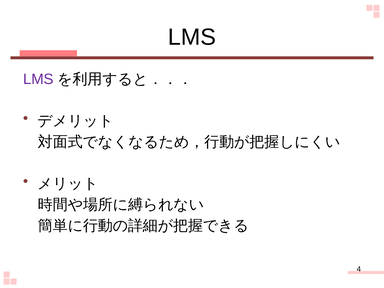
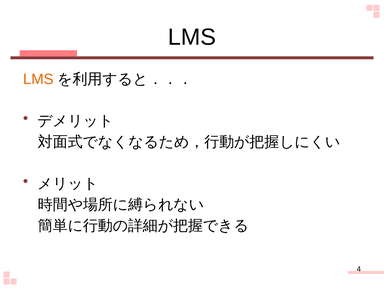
LMS colour: purple -> orange (38, 79)
